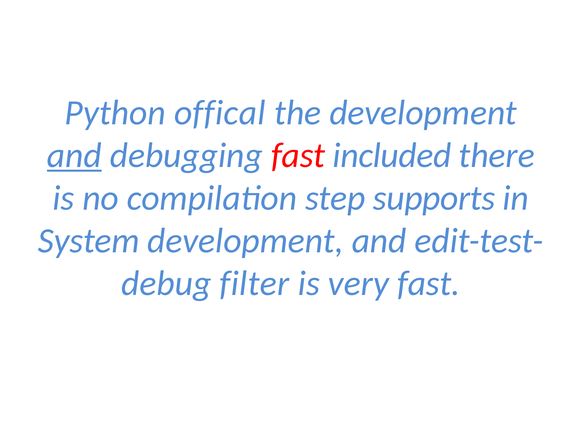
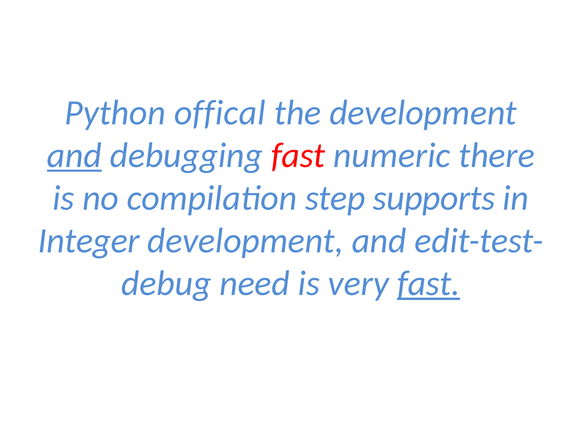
included: included -> numeric (392, 156)
System: System -> Integer (89, 241)
filter: filter -> need (255, 284)
fast underline: none -> present (429, 284)
